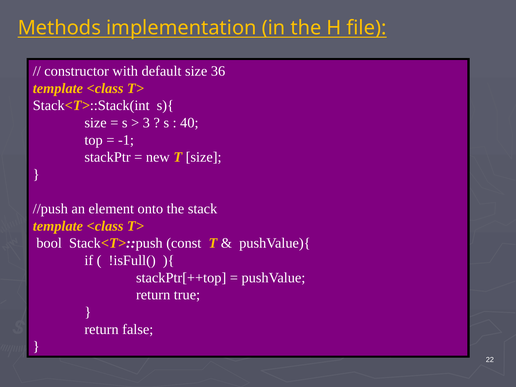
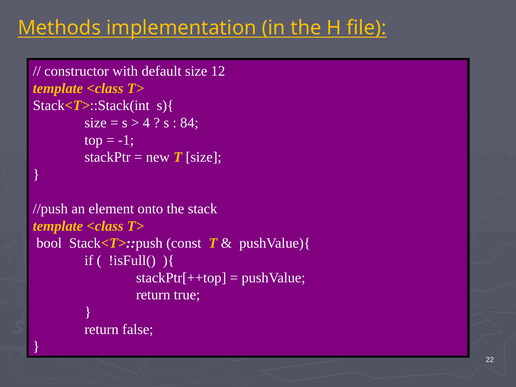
36: 36 -> 12 (218, 71)
3: 3 -> 4 (146, 123)
40: 40 -> 84 (189, 123)
